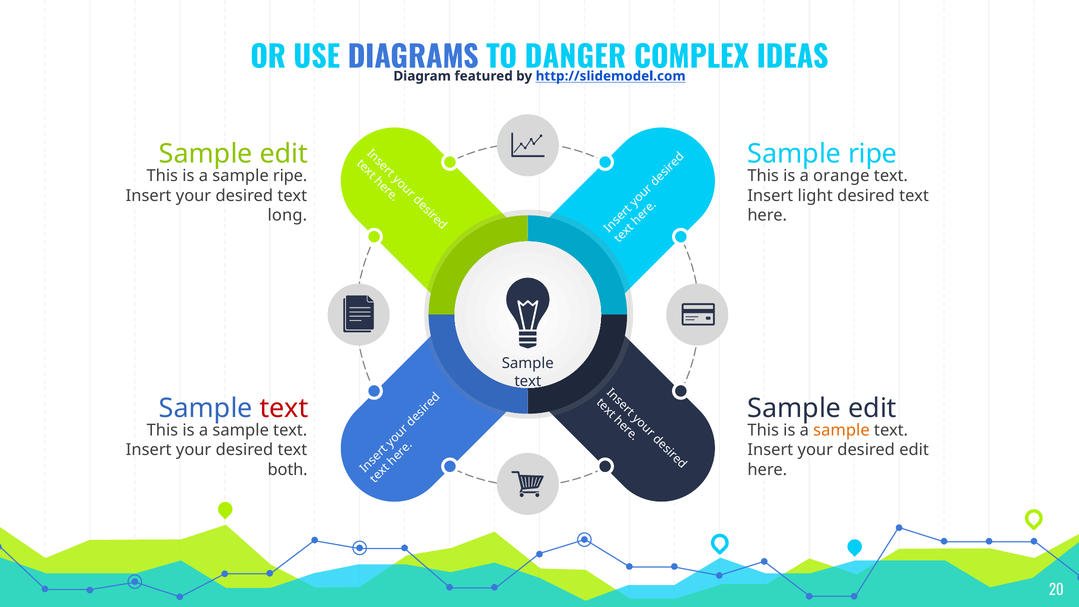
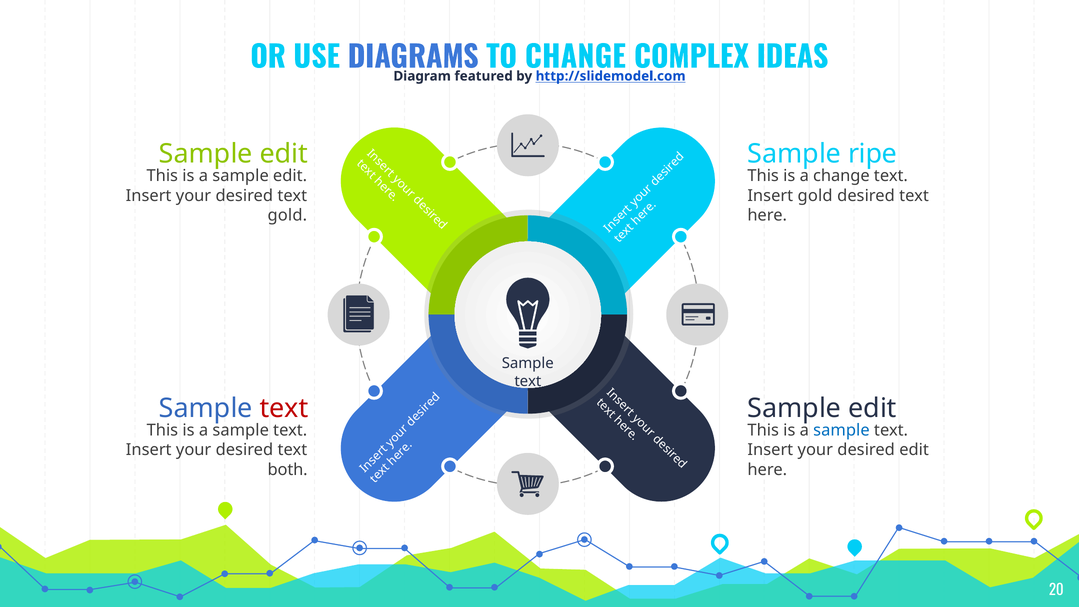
TO DANGER: DANGER -> CHANGE (575, 58)
a sample ripe: ripe -> edit (290, 176)
a orange: orange -> change (841, 176)
Insert light: light -> gold (815, 196)
long: long -> gold (287, 216)
sample colour: orange -> blue (841, 430)
